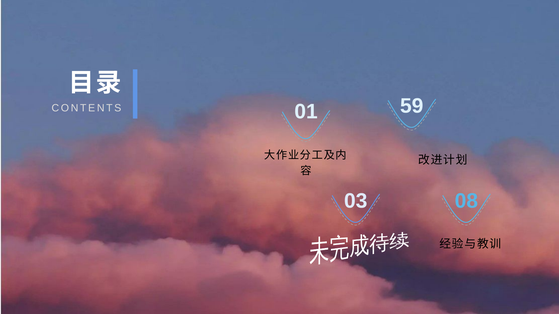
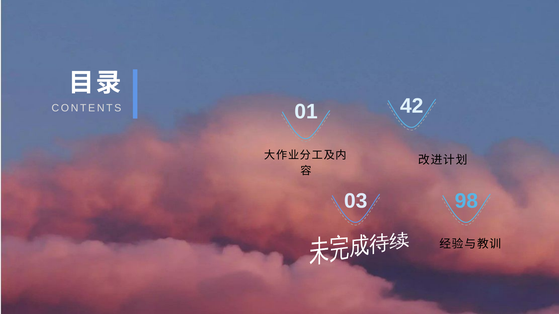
59: 59 -> 42 (412, 106)
08: 08 -> 98 (466, 201)
